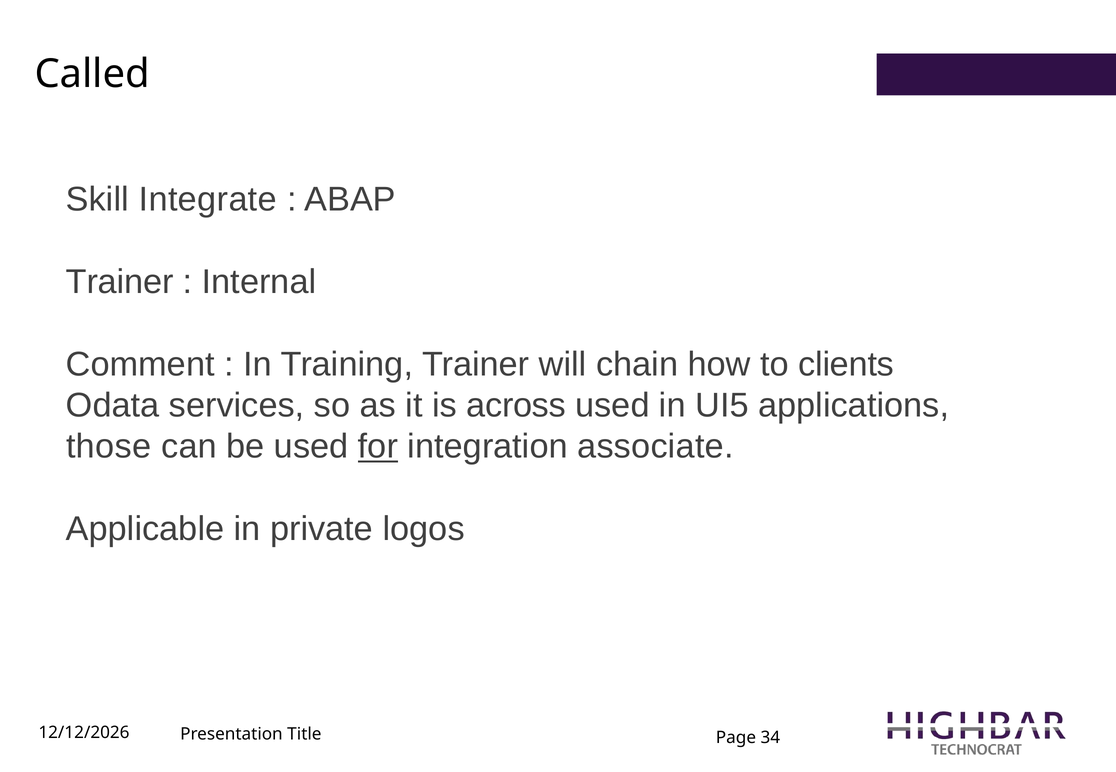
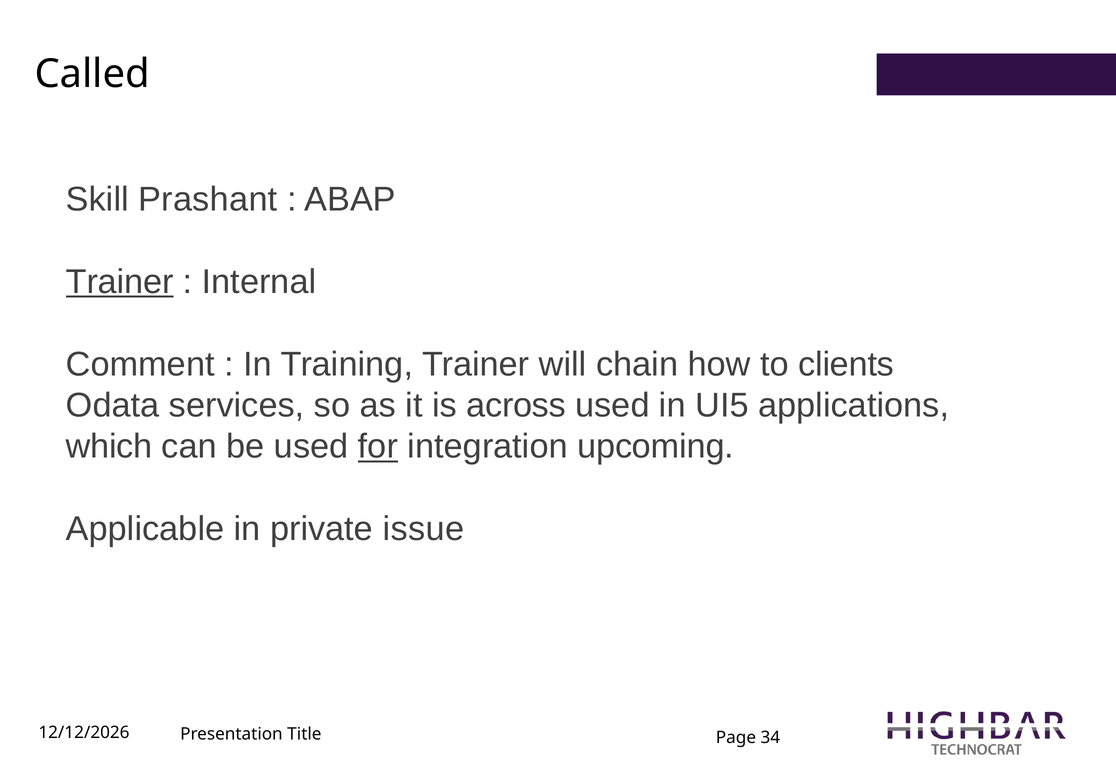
Integrate: Integrate -> Prashant (208, 200)
Trainer underline: none -> present (120, 282)
those: those -> which (109, 447)
associate: associate -> upcoming (656, 447)
logos: logos -> issue (423, 529)
